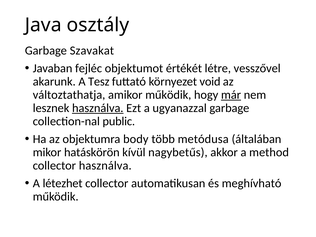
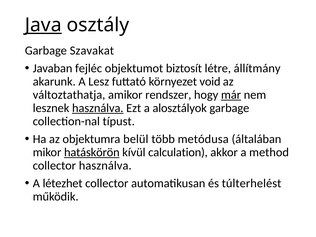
Java underline: none -> present (43, 25)
értékét: értékét -> biztosít (184, 68)
vesszővel: vesszővel -> állítmány (257, 68)
Tesz: Tesz -> Lesz (99, 82)
amikor működik: működik -> rendszer (168, 95)
ugyanazzal: ugyanazzal -> alosztályok (180, 108)
public: public -> típust (119, 121)
body: body -> belül (136, 139)
hatáskörön underline: none -> present (92, 152)
nagybetűs: nagybetűs -> calculation (178, 152)
meghívható: meghívható -> túlterhelést (252, 183)
